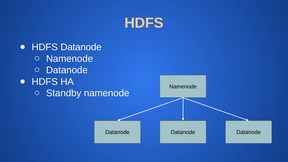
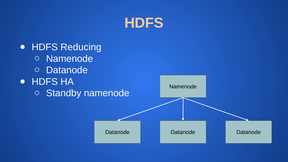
HDFS Datanode: Datanode -> Reducing (81, 47)
